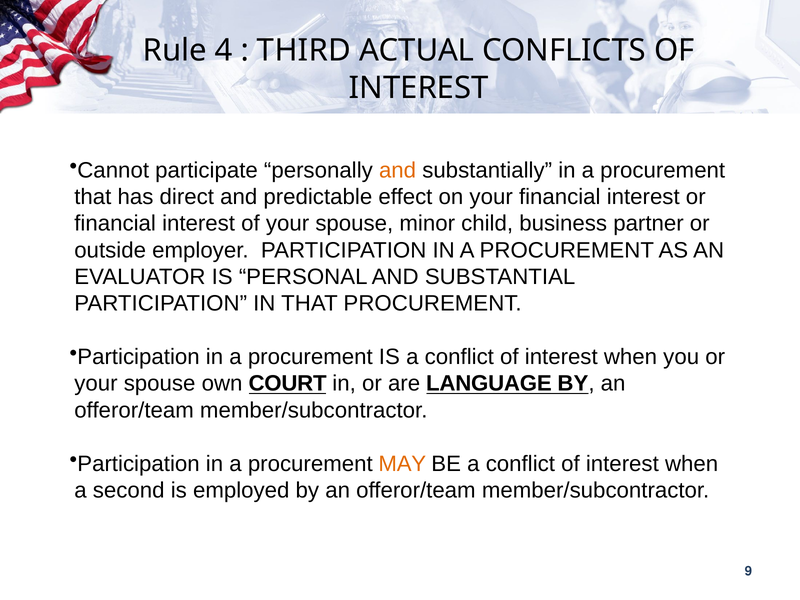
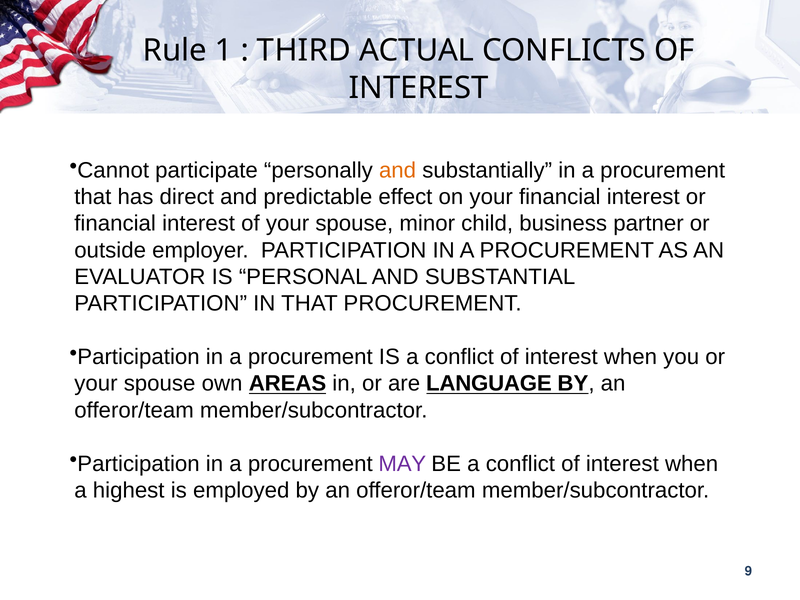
4: 4 -> 1 (224, 50)
COURT: COURT -> AREAS (287, 384)
MAY colour: orange -> purple (402, 464)
second: second -> highest (129, 490)
